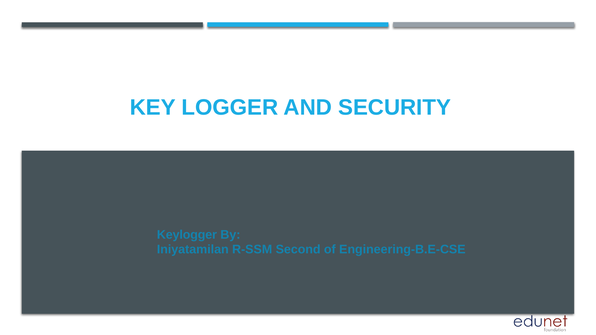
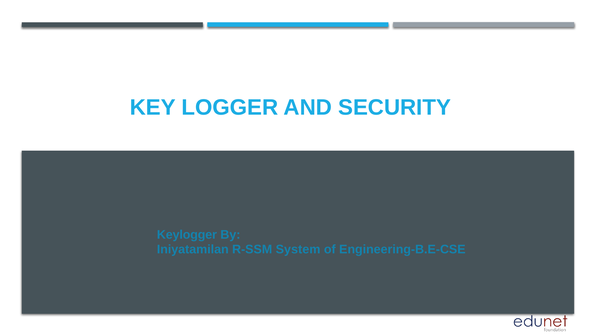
Second: Second -> System (298, 250)
